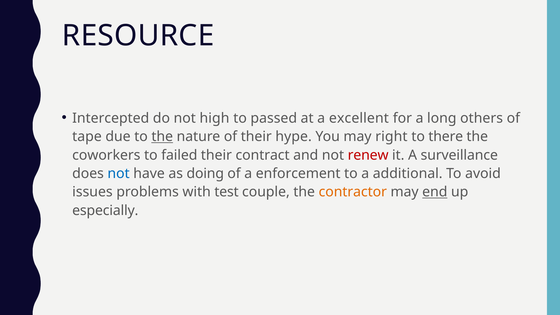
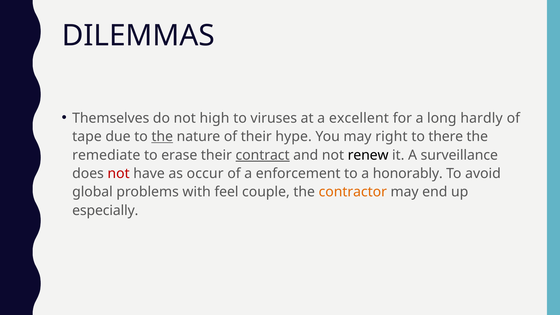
RESOURCE: RESOURCE -> DILEMMAS (138, 36)
Intercepted: Intercepted -> Themselves (111, 118)
passed: passed -> viruses (274, 118)
others: others -> hardly (482, 118)
coworkers: coworkers -> remediate (106, 155)
failed: failed -> erase (179, 155)
contract underline: none -> present (263, 155)
renew colour: red -> black (368, 155)
not colour: blue -> red (119, 174)
doing: doing -> occur (205, 174)
additional: additional -> honorably (408, 174)
issues: issues -> global (92, 192)
test: test -> feel (226, 192)
end underline: present -> none (435, 192)
